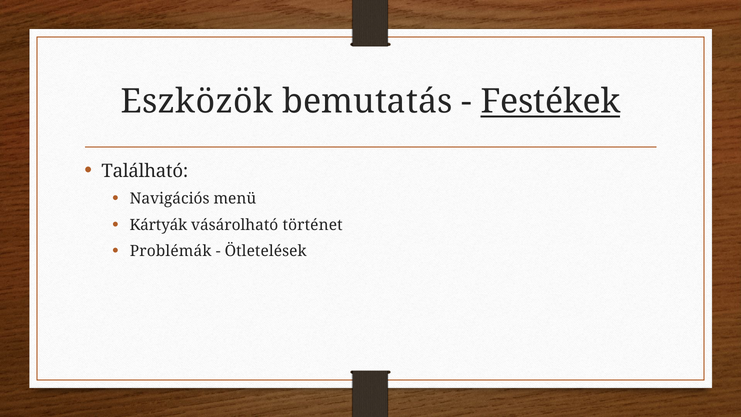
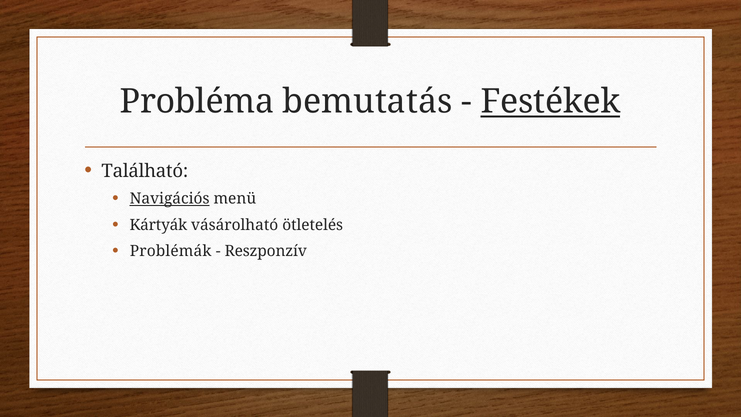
Eszközök: Eszközök -> Probléma (197, 102)
Navigációs underline: none -> present (170, 199)
történet: történet -> ötletelés (313, 225)
Ötletelések: Ötletelések -> Reszponzív (266, 251)
